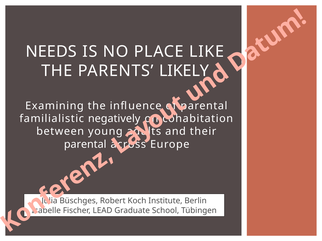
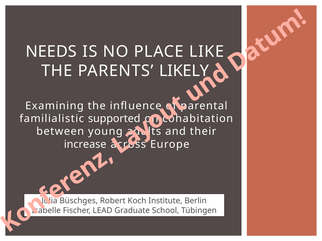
negatively: negatively -> supported (114, 119)
parental: parental -> increase (85, 145)
